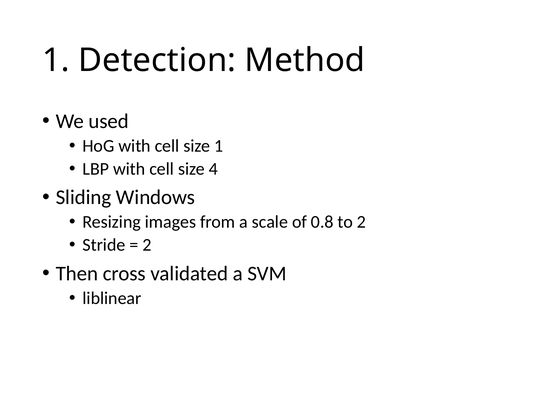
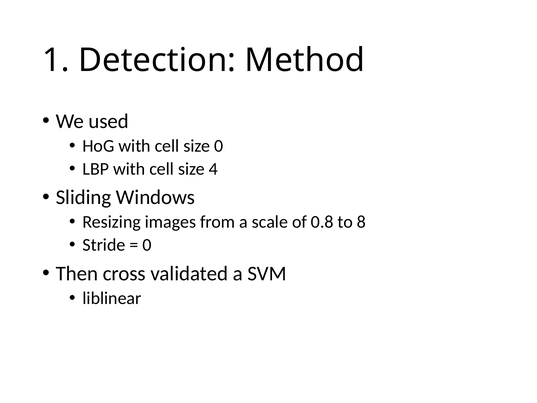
size 1: 1 -> 0 (219, 146)
to 2: 2 -> 8 (362, 222)
2: 2 -> 0 (147, 245)
